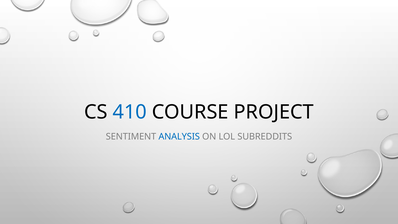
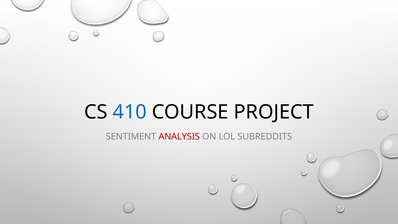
ANALYSIS colour: blue -> red (179, 137)
